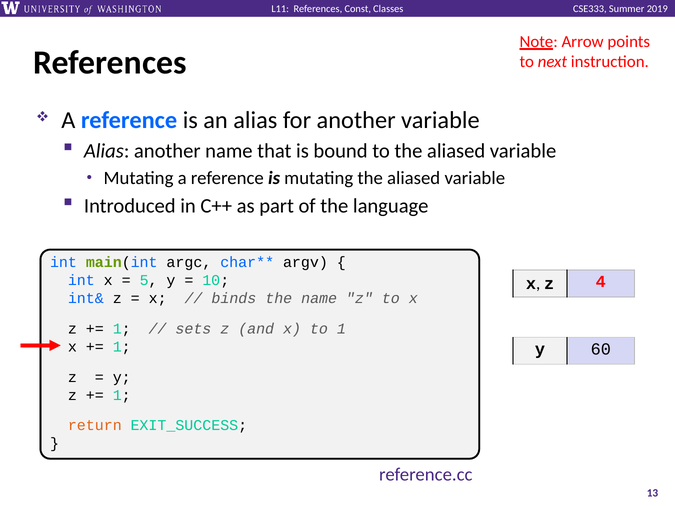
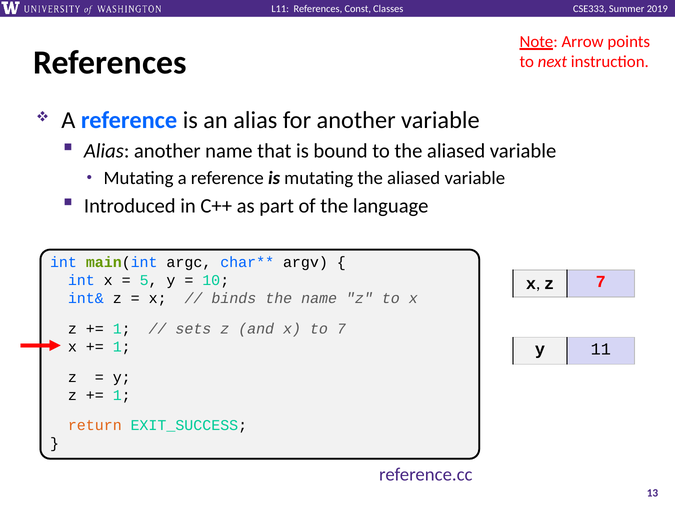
z 4: 4 -> 7 (601, 282)
to 1: 1 -> 7 (341, 329)
60: 60 -> 11 (601, 349)
